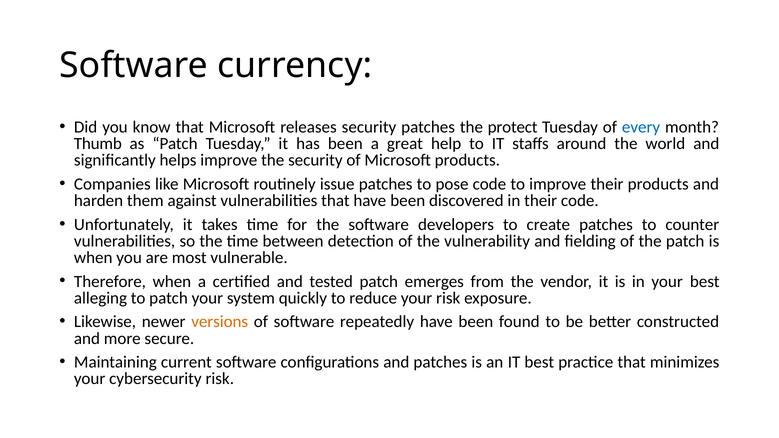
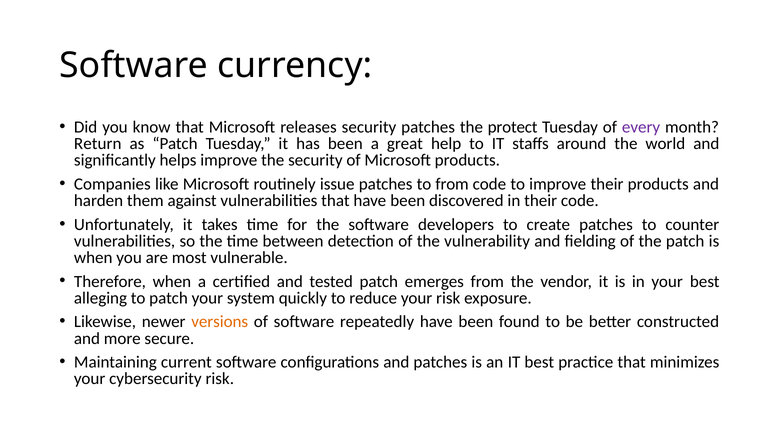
every colour: blue -> purple (641, 127)
Thumb: Thumb -> Return (98, 144)
to pose: pose -> from (452, 184)
